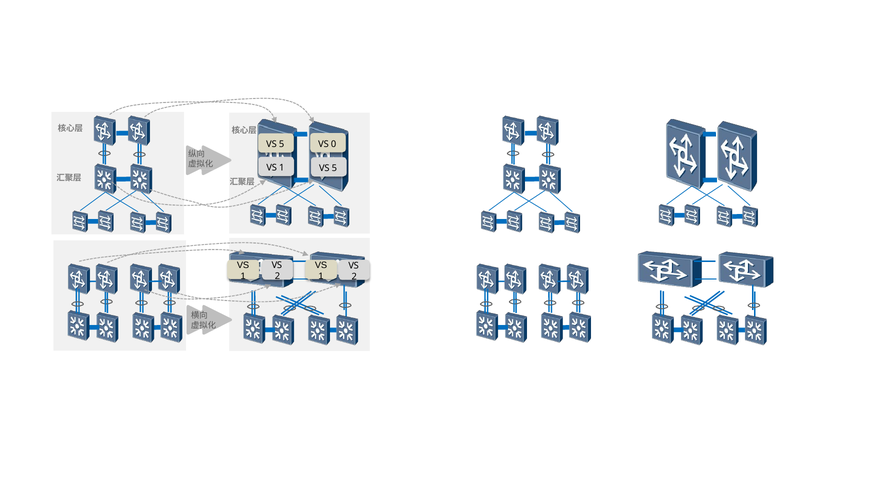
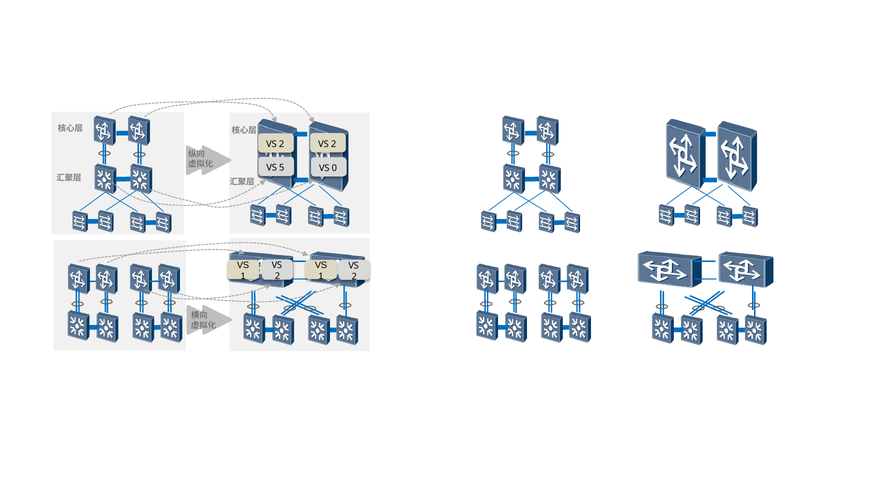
5: 5 -> 2 (282, 144)
0: 0 -> 2 (334, 144)
1: 1 -> 5 (282, 168)
5: 5 -> 0 (334, 168)
